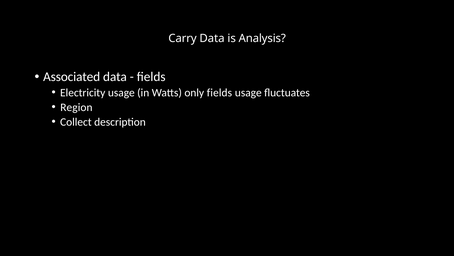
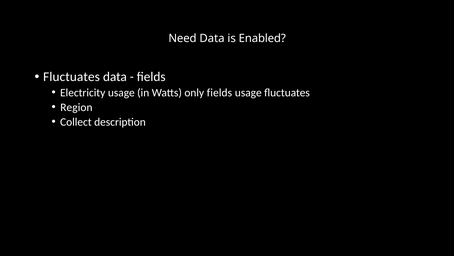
Carry: Carry -> Need (183, 38)
Analysis: Analysis -> Enabled (262, 38)
Associated: Associated -> Fluctuates (72, 77)
